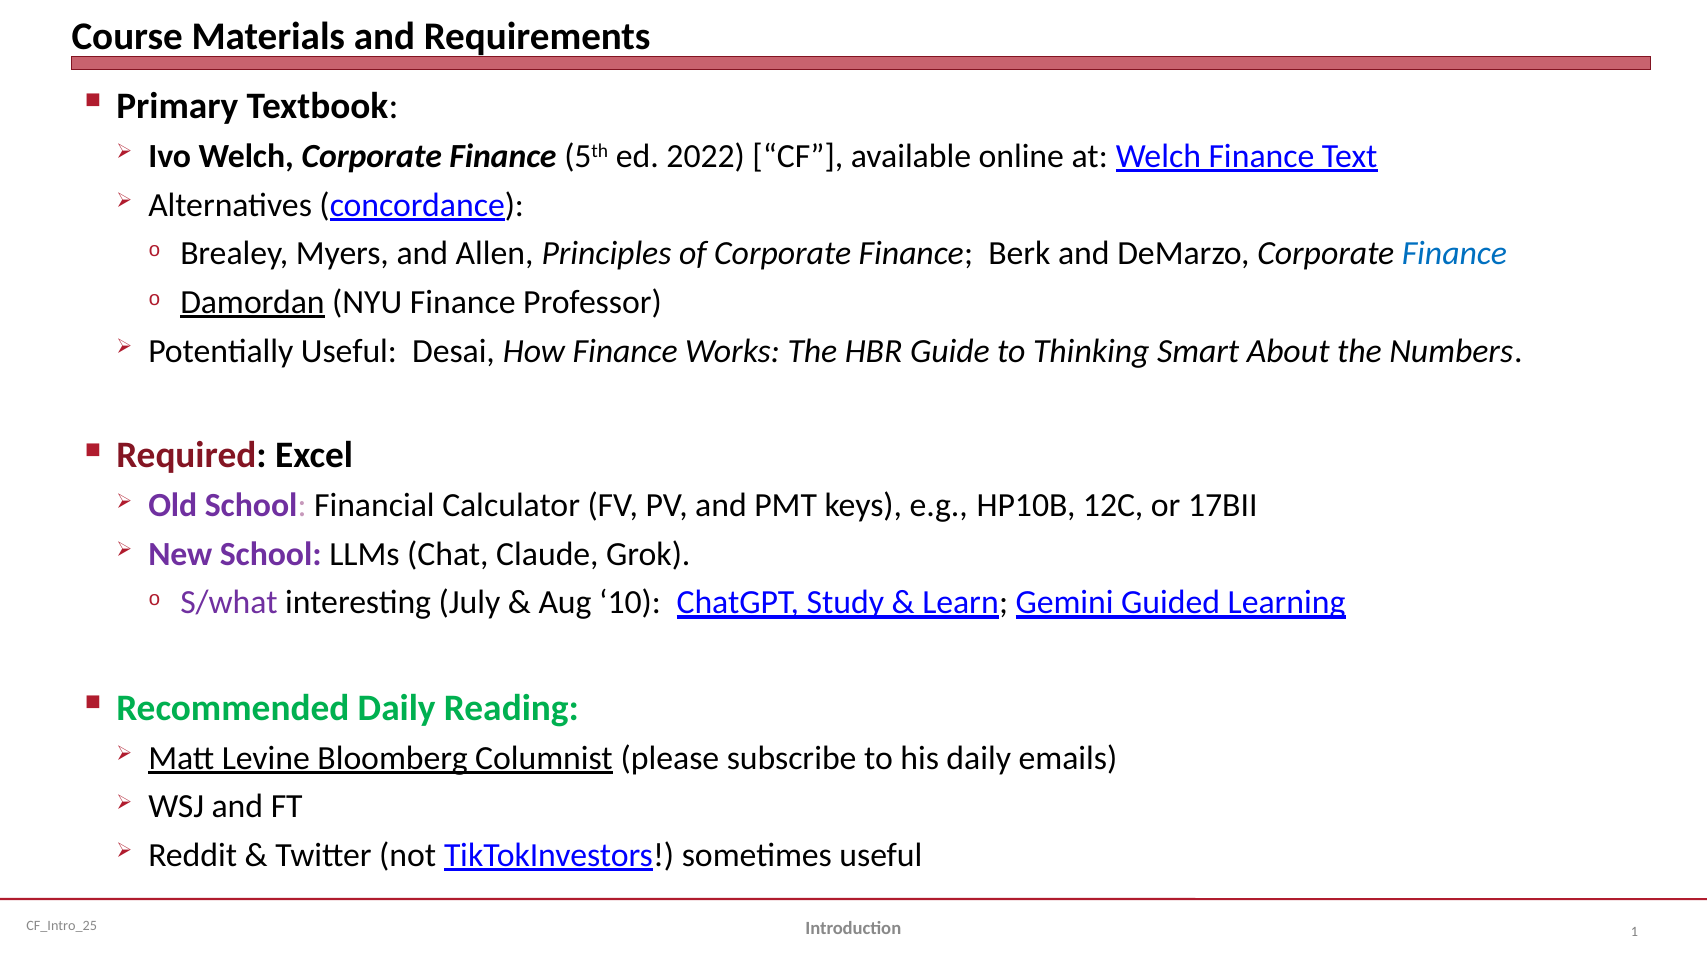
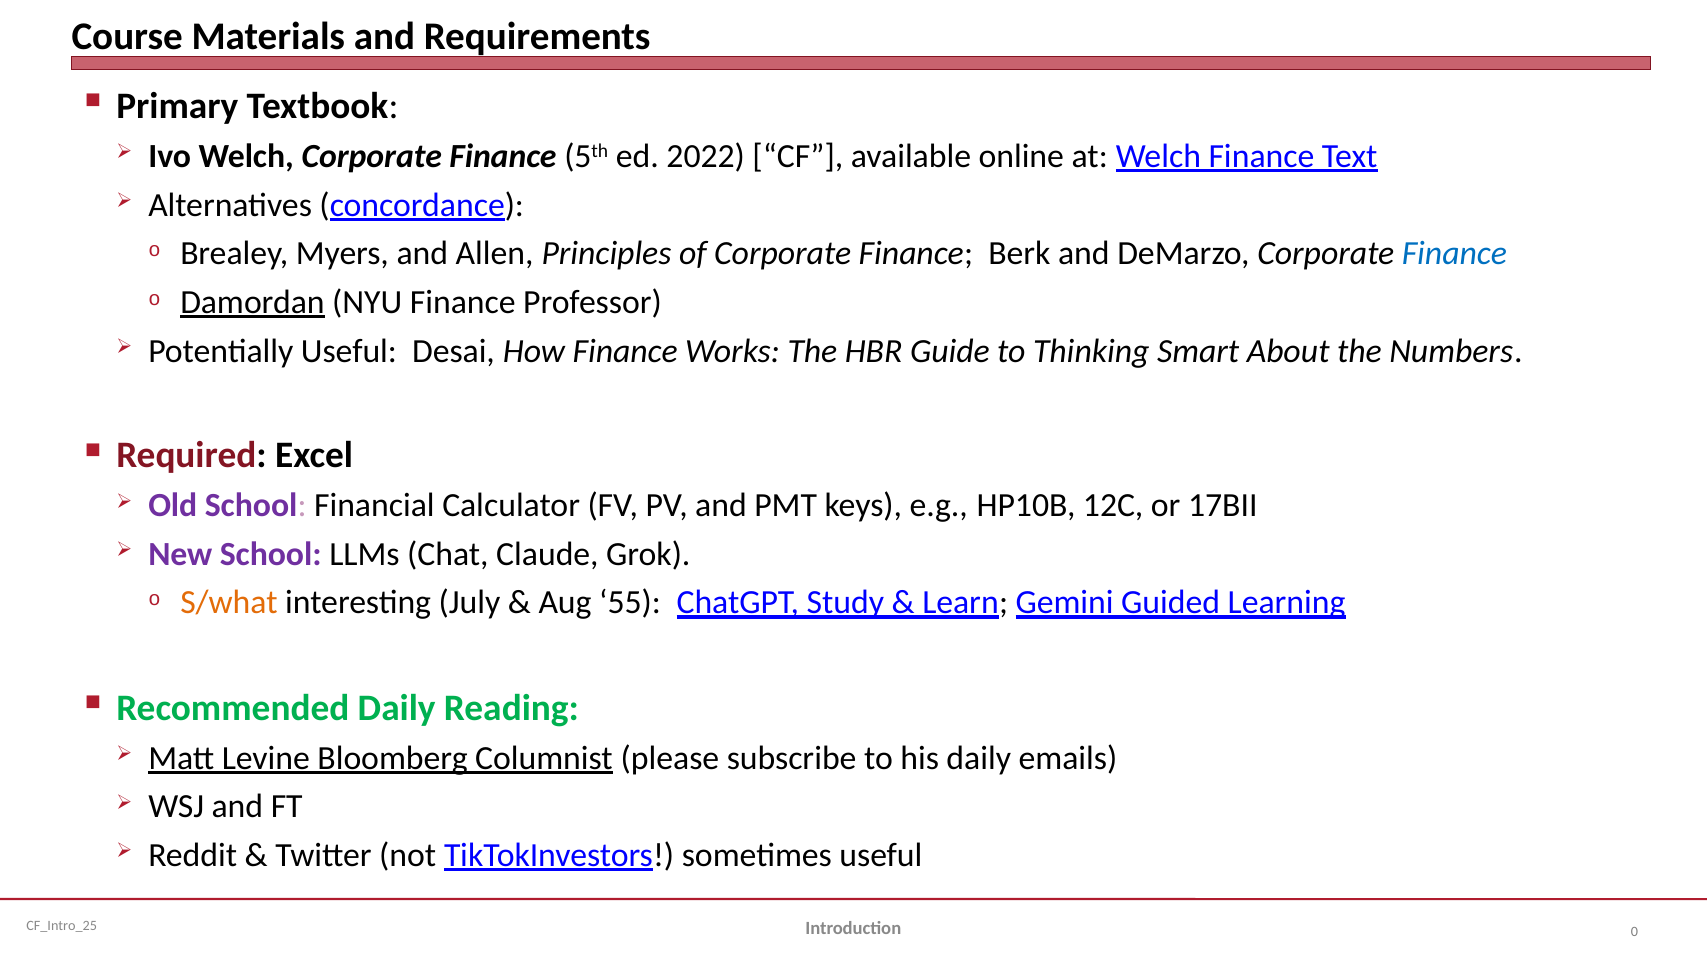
S/what colour: purple -> orange (229, 603)
10: 10 -> 55 (630, 603)
1: 1 -> 0 (1634, 932)
